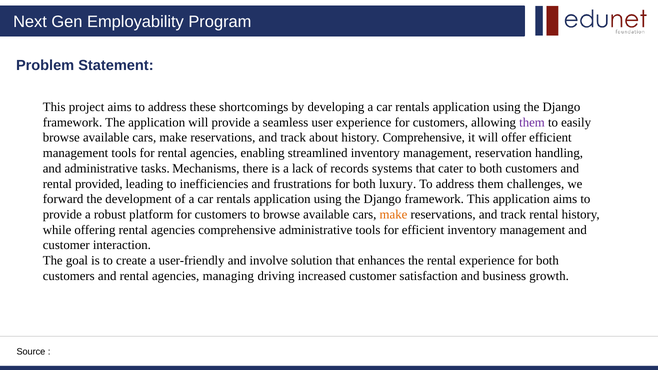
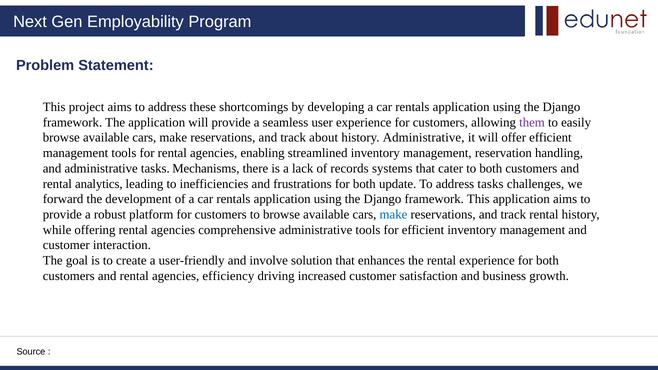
history Comprehensive: Comprehensive -> Administrative (424, 138)
provided: provided -> analytics (99, 184)
luxury: luxury -> update (398, 184)
address them: them -> tasks (491, 184)
make colour: orange -> blue (393, 215)
managing: managing -> efficiency (228, 276)
